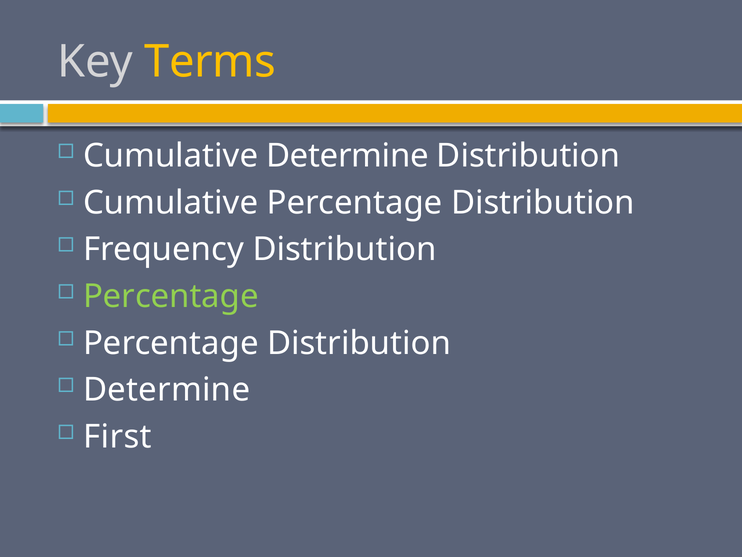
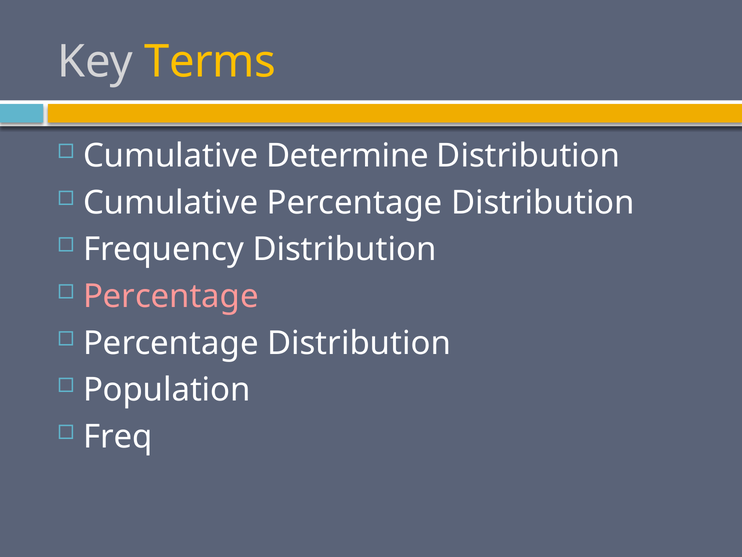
Percentage colour: light green -> pink (171, 296)
Determine: Determine -> Population (167, 390)
First: First -> Freq (118, 436)
